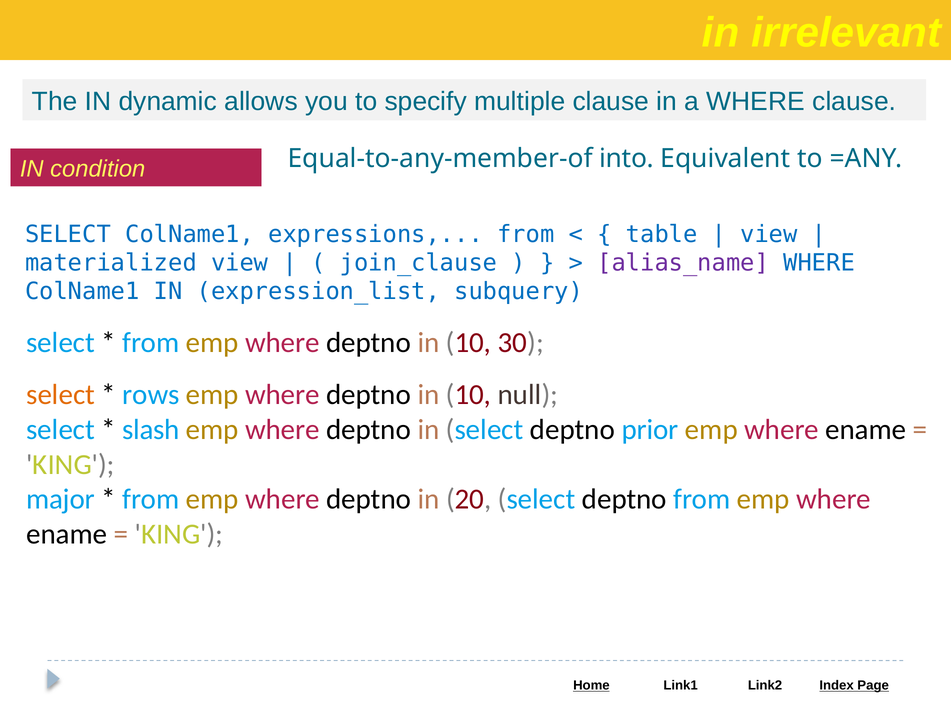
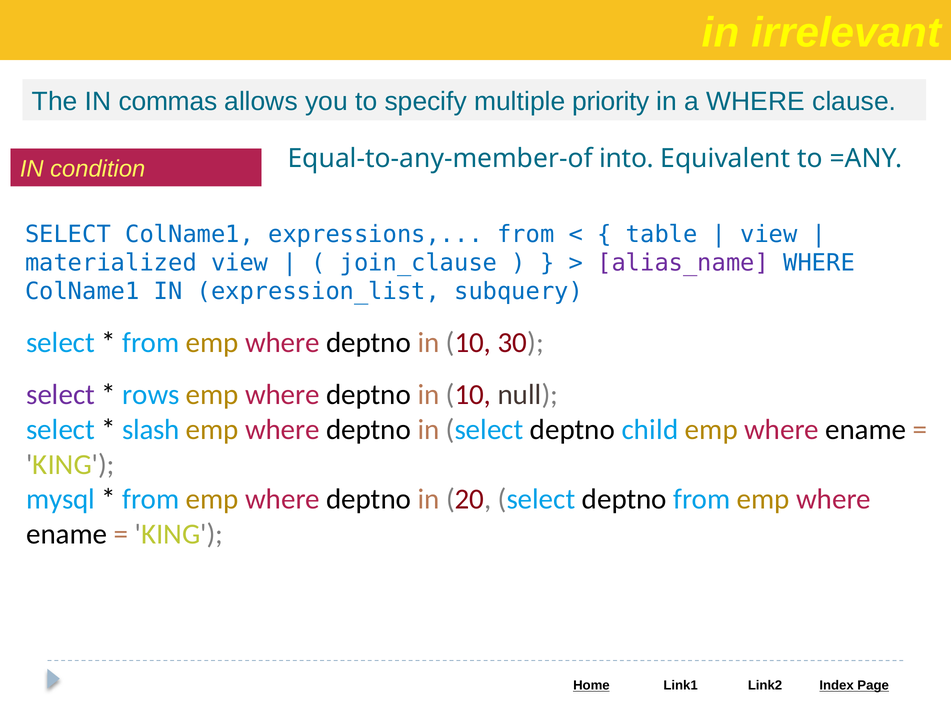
dynamic: dynamic -> commas (168, 102)
multiple clause: clause -> priority (611, 102)
select colour: orange -> purple (61, 395)
prior: prior -> child (650, 430)
major: major -> mysql (61, 499)
